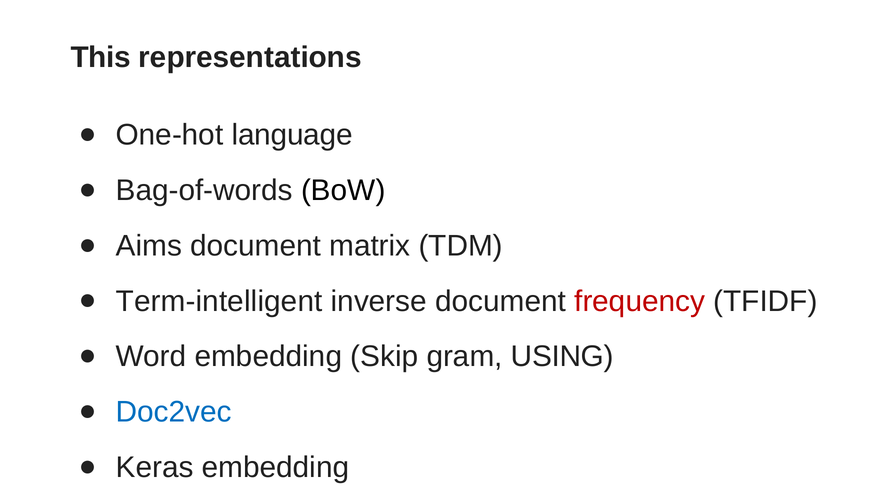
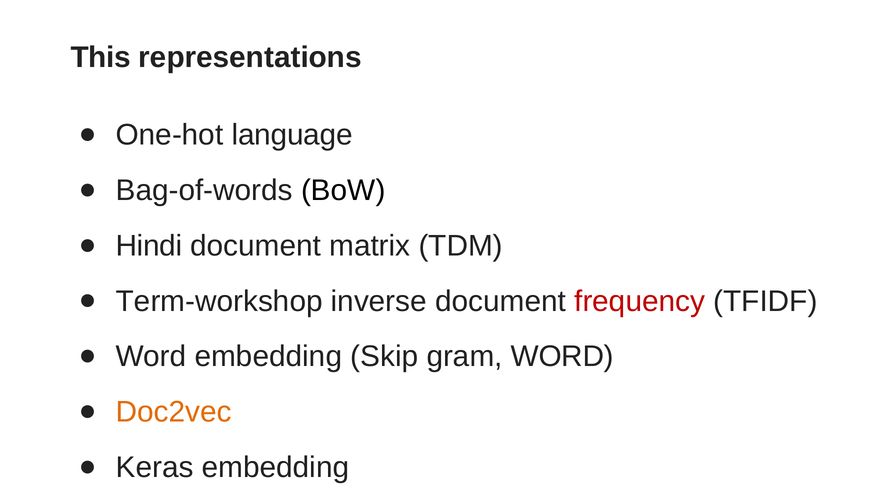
Aims: Aims -> Hindi (149, 246)
Term-intelligent: Term-intelligent -> Term-workshop (219, 301)
gram USING: USING -> WORD (562, 357)
Doc2vec colour: blue -> orange (174, 412)
